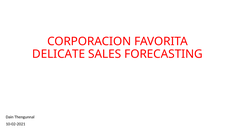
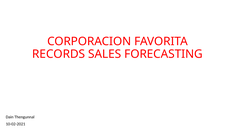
DELICATE: DELICATE -> RECORDS (59, 54)
